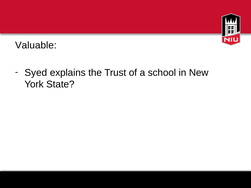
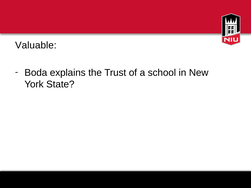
Syed: Syed -> Boda (36, 73)
